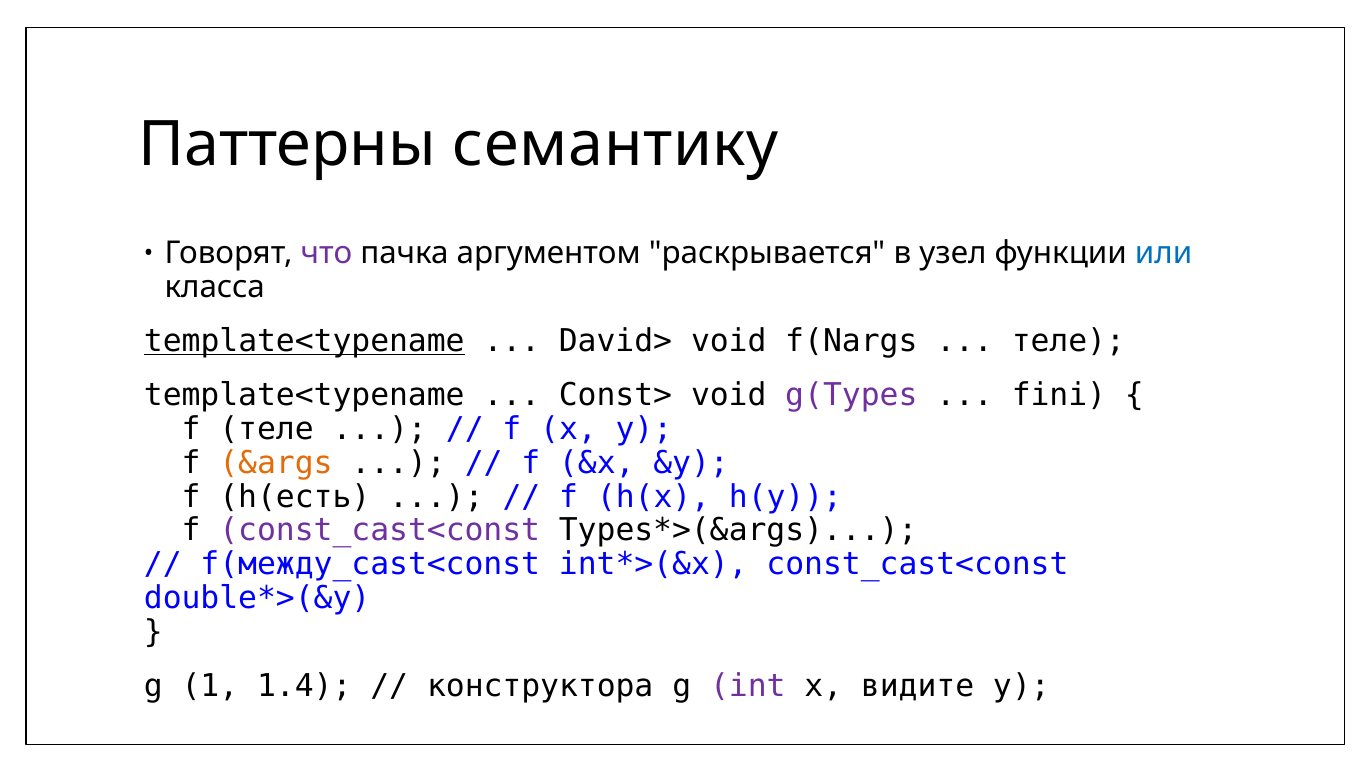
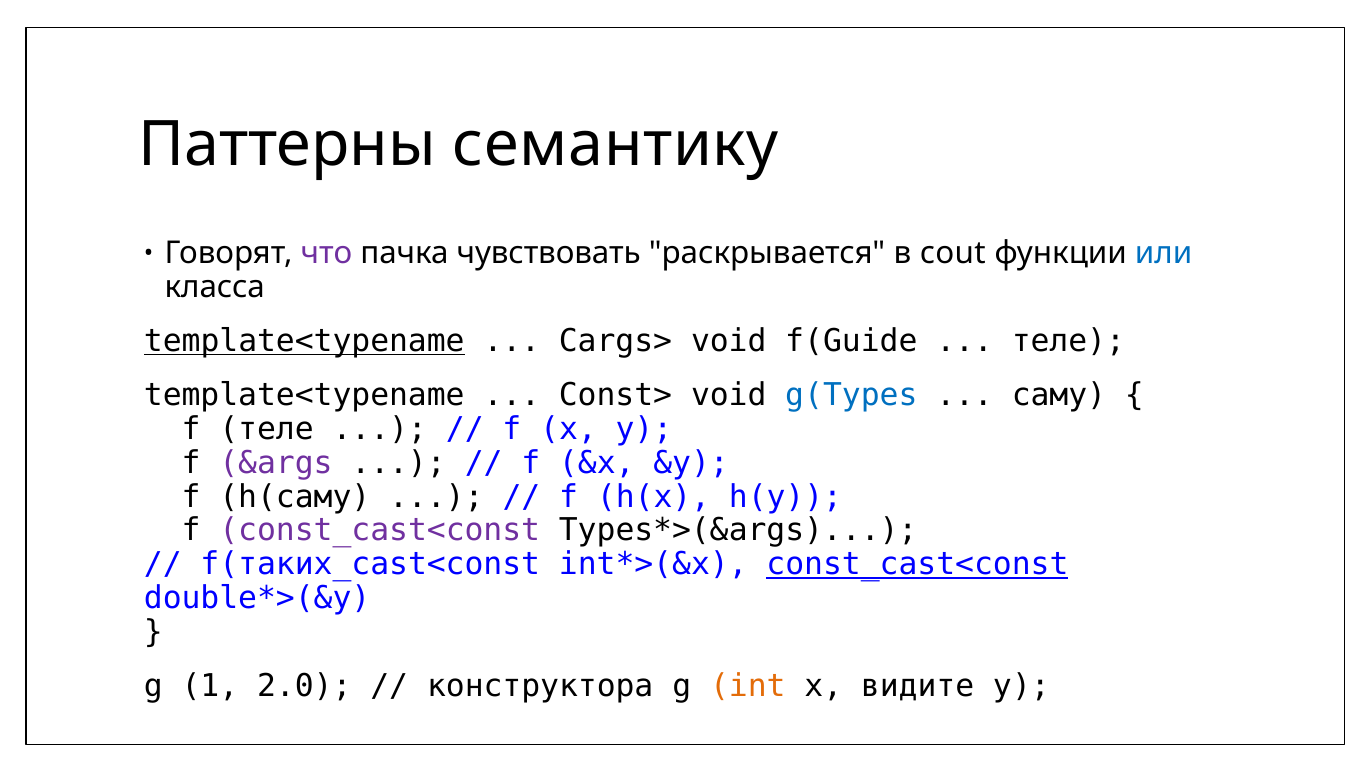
аргументом: аргументом -> чувствовать (549, 253)
узел: узел -> cout (953, 253)
David>: David> -> Cargs> (615, 341)
f(Nargs: f(Nargs -> f(Guide (851, 341)
g(Types colour: purple -> blue (851, 395)
fini: fini -> саму (1059, 395)
&args colour: orange -> purple (276, 463)
h(есть: h(есть -> h(саму (295, 497)
f(между_cast<const: f(между_cast<const -> f(таких_cast<const (370, 565)
const_cast<const underline: none -> present (917, 565)
1.4: 1.4 -> 2.0 (304, 686)
int colour: purple -> orange (748, 686)
